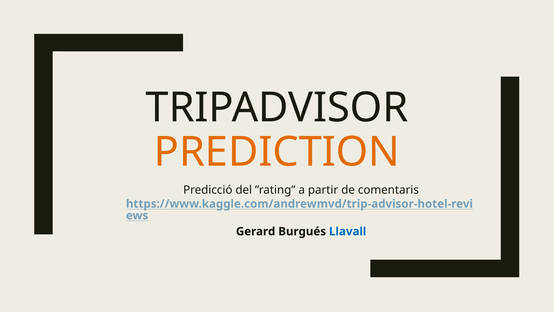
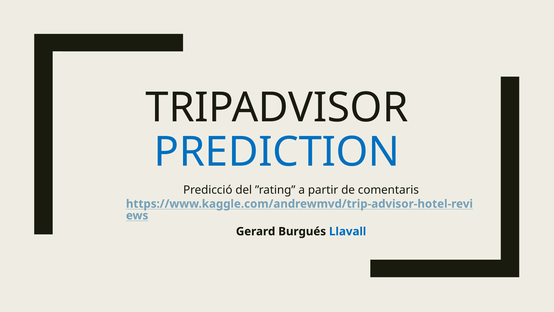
PREDICTION colour: orange -> blue (277, 152)
